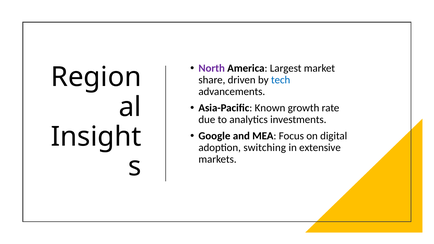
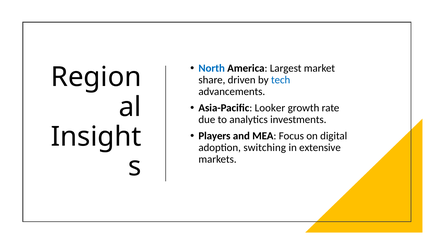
North colour: purple -> blue (212, 68)
Known: Known -> Looker (270, 108)
Google: Google -> Players (214, 136)
